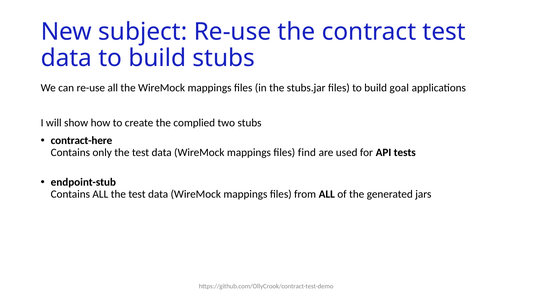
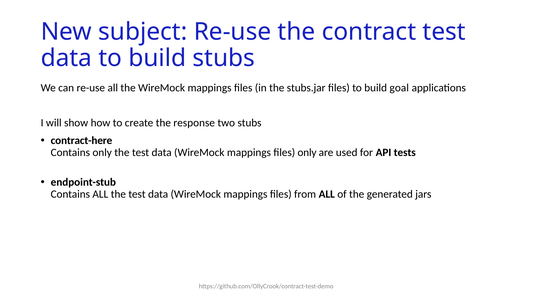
complied: complied -> response (194, 123)
files find: find -> only (307, 153)
